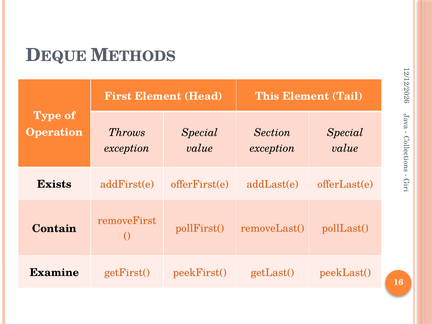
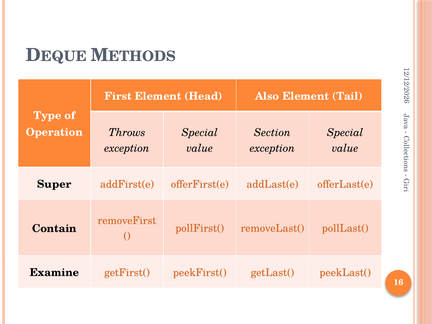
This: This -> Also (267, 96)
Exists: Exists -> Super (54, 184)
